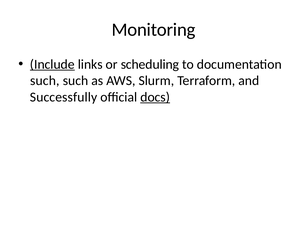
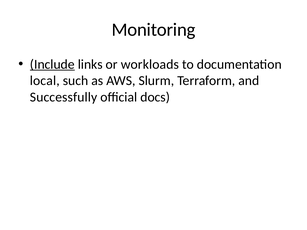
scheduling: scheduling -> workloads (150, 64)
such: such -> local (45, 81)
docs underline: present -> none (155, 97)
